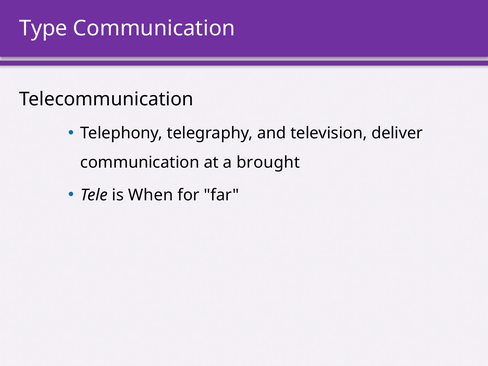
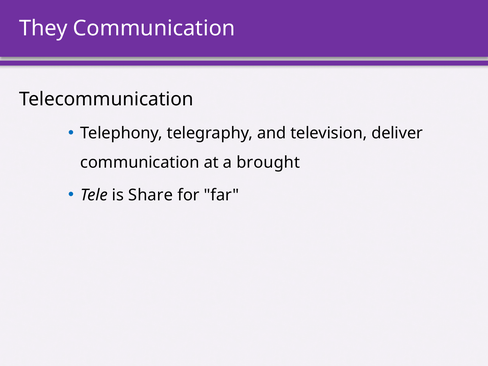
Type: Type -> They (43, 28)
When: When -> Share (151, 195)
